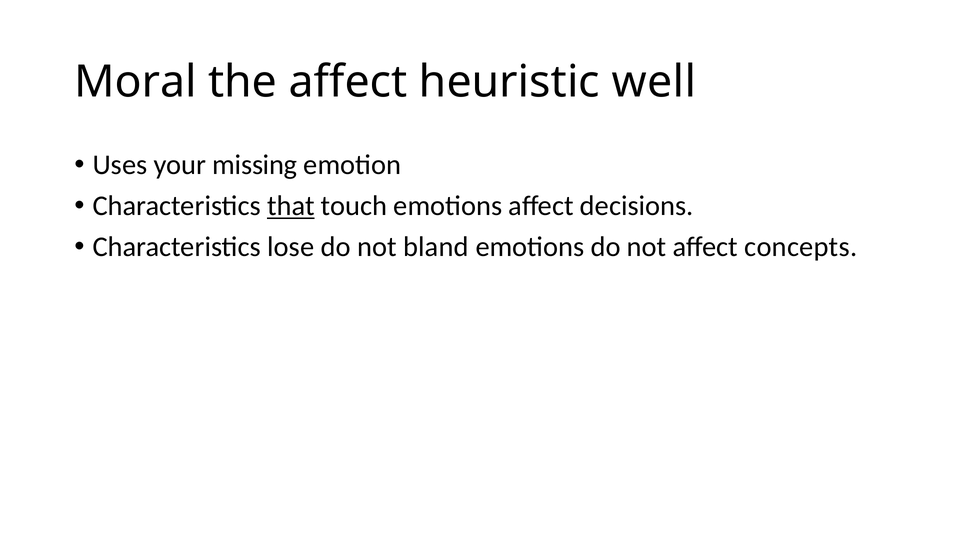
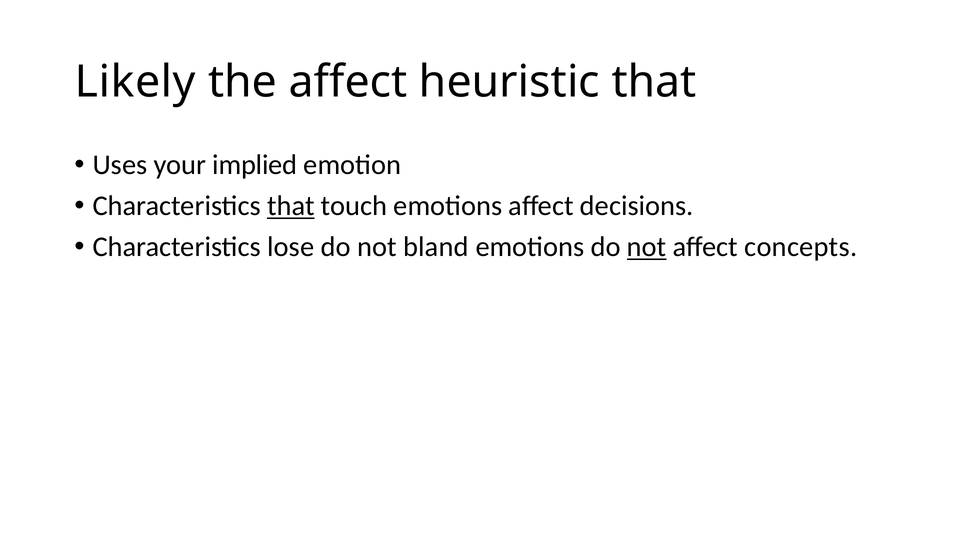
Moral: Moral -> Likely (135, 82)
heuristic well: well -> that (654, 82)
missing: missing -> implied (255, 165)
not underline: none -> present (647, 247)
